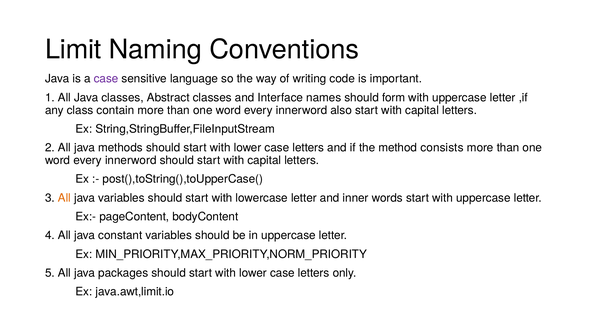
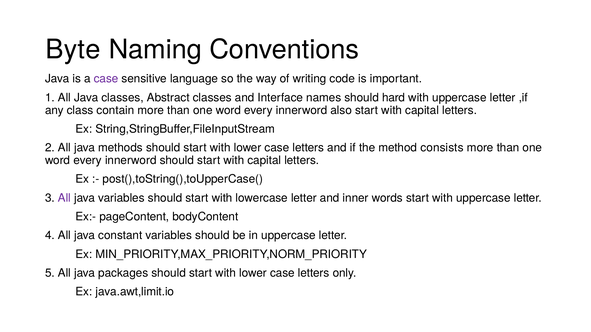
Limit: Limit -> Byte (73, 50)
form: form -> hard (394, 98)
All colour: orange -> purple (64, 198)
